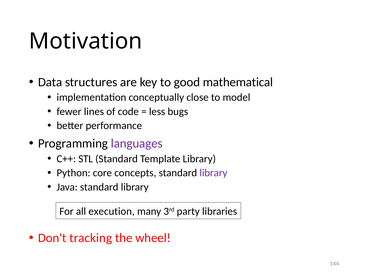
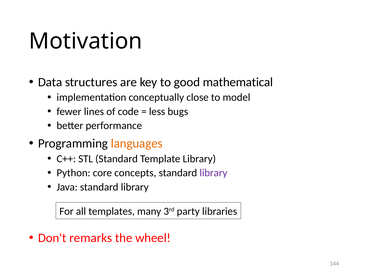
languages colour: purple -> orange (137, 143)
execution: execution -> templates (112, 211)
tracking: tracking -> remarks (91, 238)
